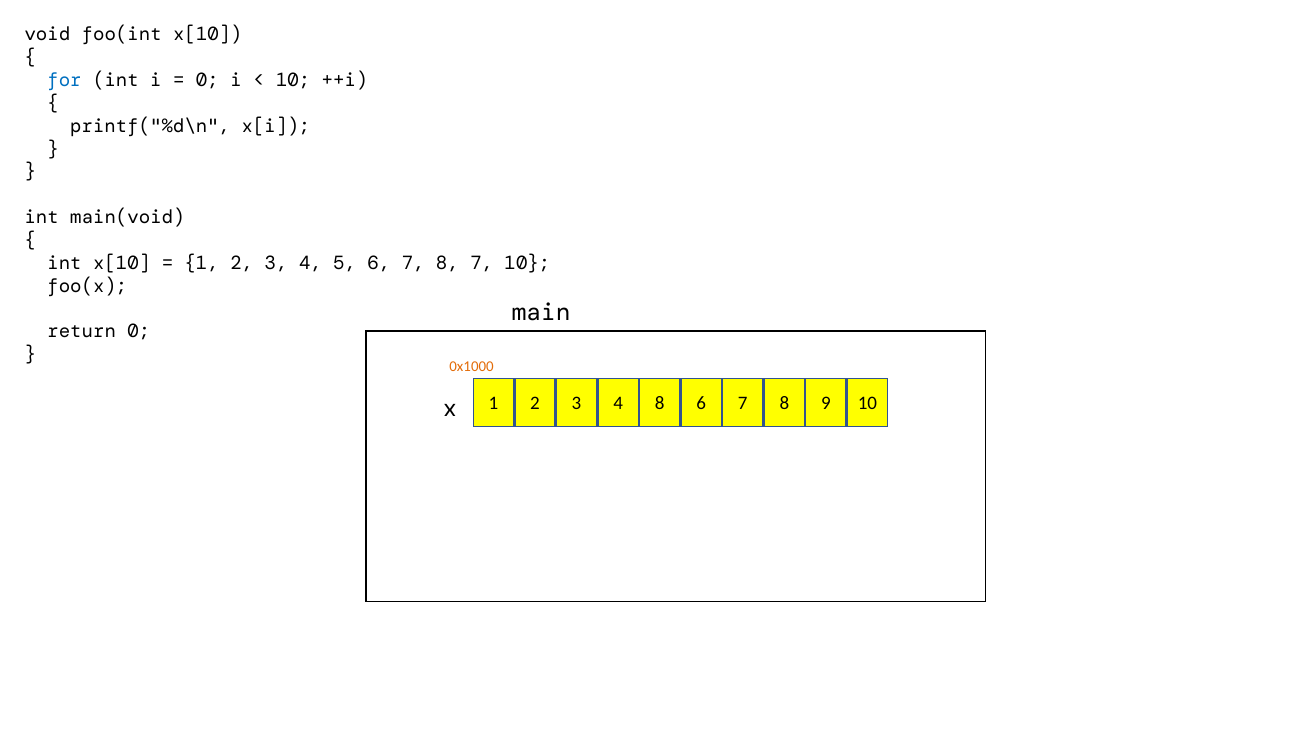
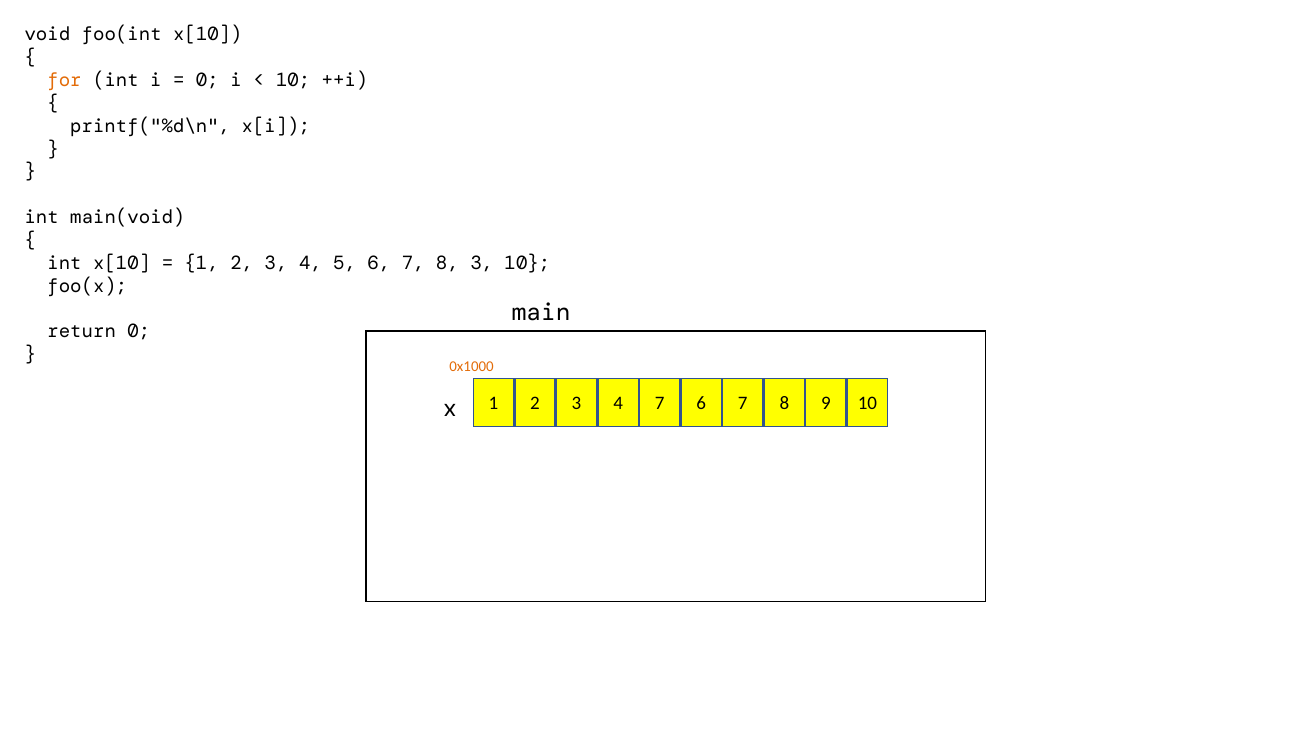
for colour: blue -> orange (65, 80)
8 7: 7 -> 3 (482, 263)
4 8: 8 -> 7 (660, 403)
